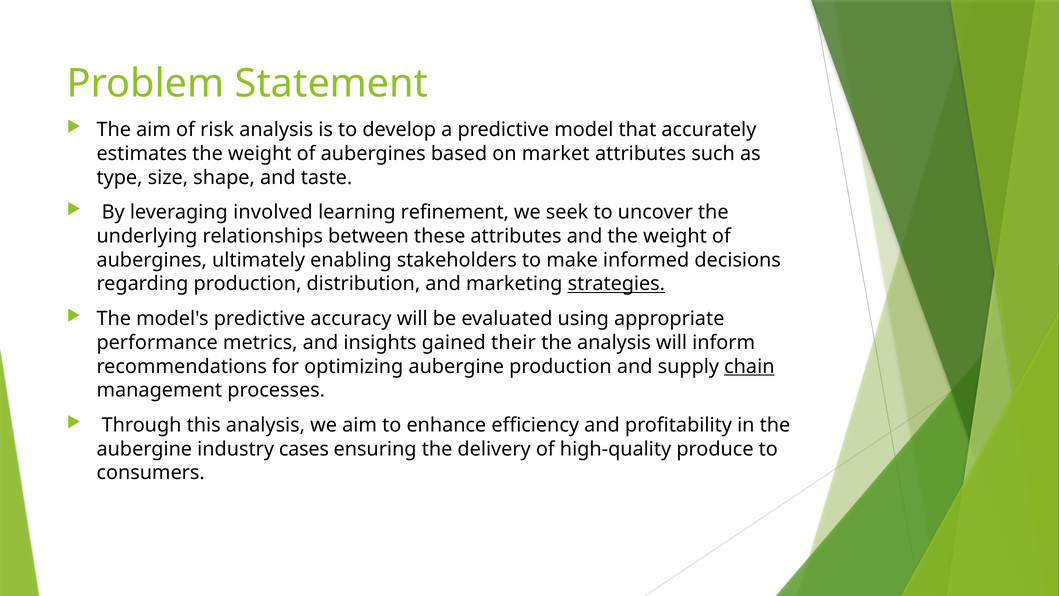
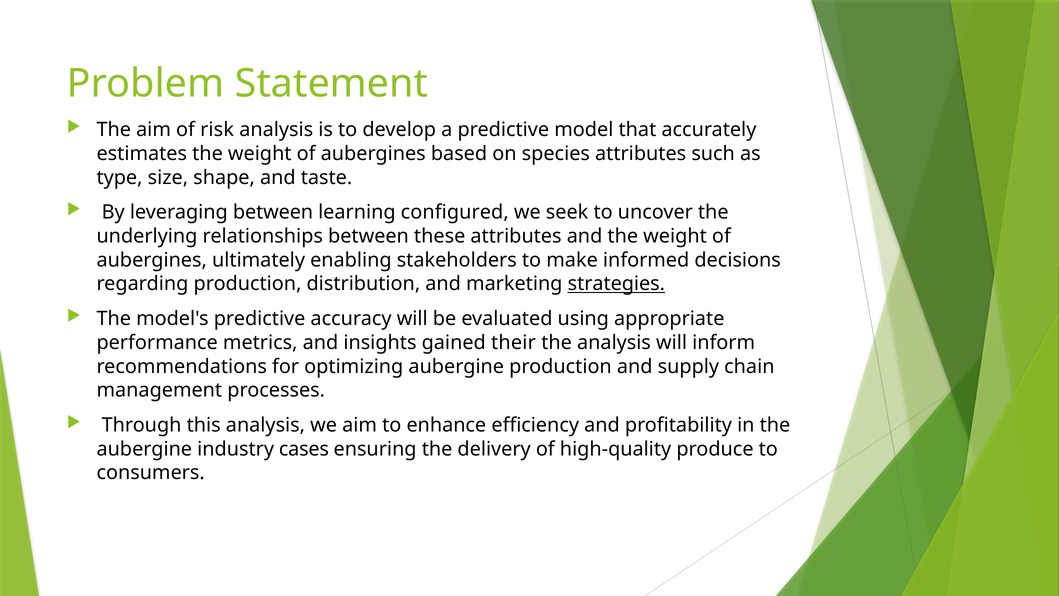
market: market -> species (556, 154)
leveraging involved: involved -> between (273, 212)
refinement: refinement -> configured (455, 212)
chain underline: present -> none (749, 366)
